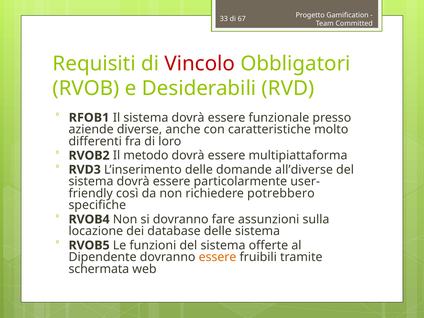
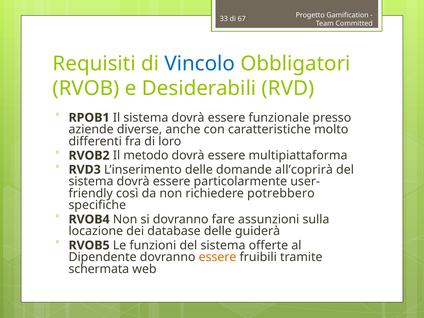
Vincolo colour: red -> blue (200, 64)
RFOB1: RFOB1 -> RPOB1 (89, 118)
all’diverse: all’diverse -> all’coprirà (304, 170)
delle sistema: sistema -> guiderà (258, 231)
